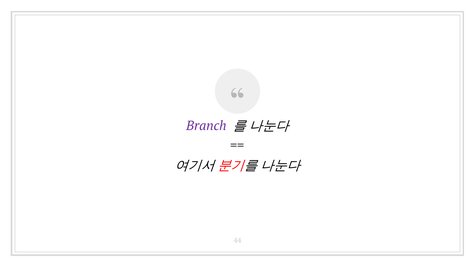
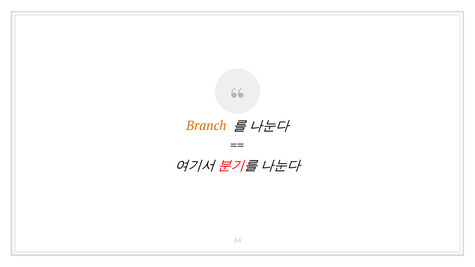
Branch colour: purple -> orange (206, 126)
